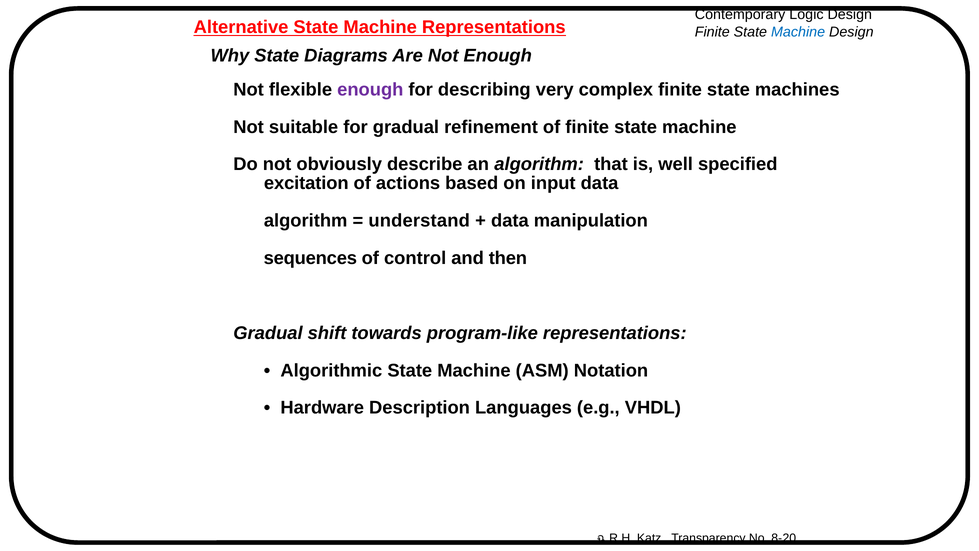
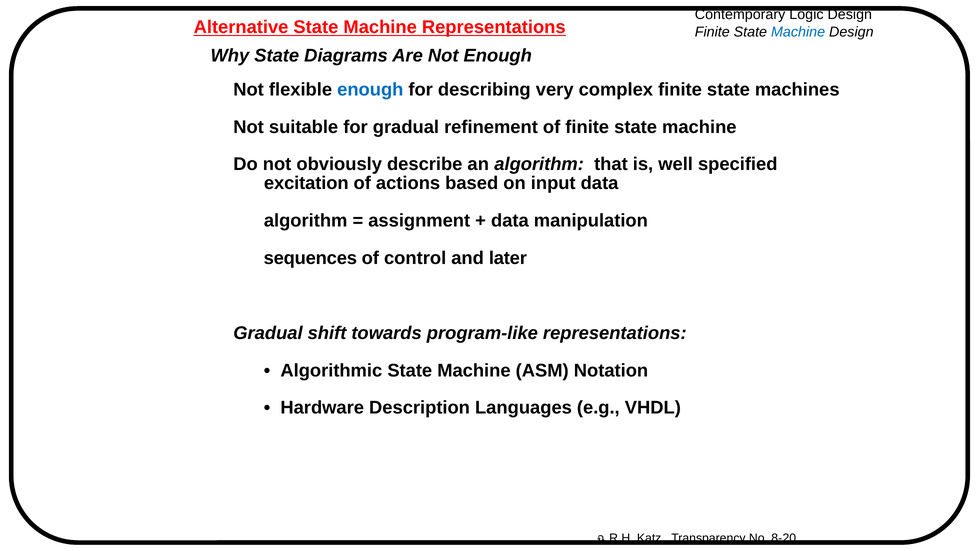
enough colour: purple -> blue (370, 89)
understand: understand -> assignment (419, 220)
then: then -> later (508, 258)
